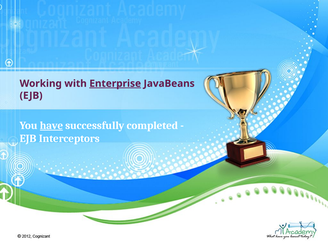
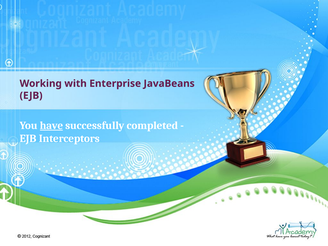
Enterprise underline: present -> none (115, 84)
